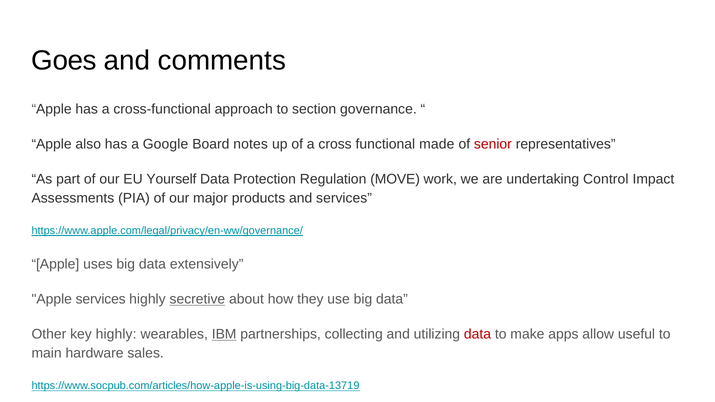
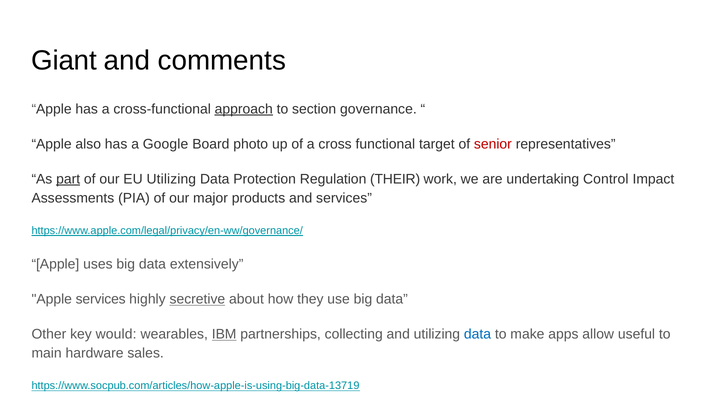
Goes: Goes -> Giant (64, 61)
approach underline: none -> present (244, 109)
notes: notes -> photo (251, 144)
made: made -> target (437, 144)
part underline: none -> present (68, 179)
EU Yourself: Yourself -> Utilizing (171, 179)
MOVE: MOVE -> THEIR (395, 179)
key highly: highly -> would (116, 334)
data colour: red -> blue (477, 334)
